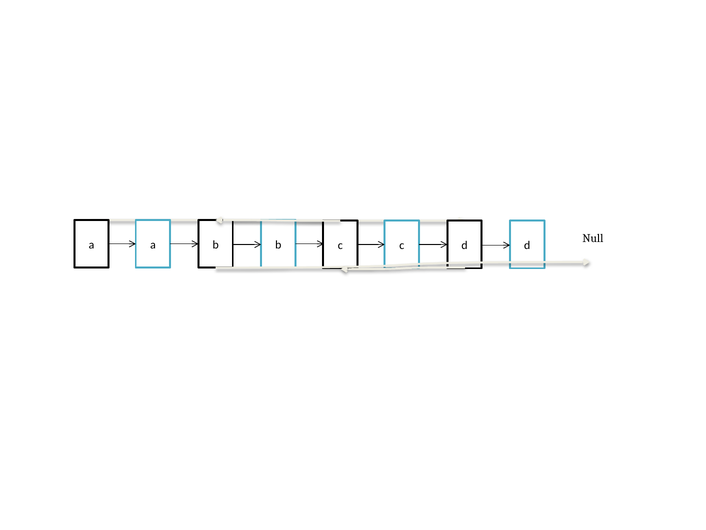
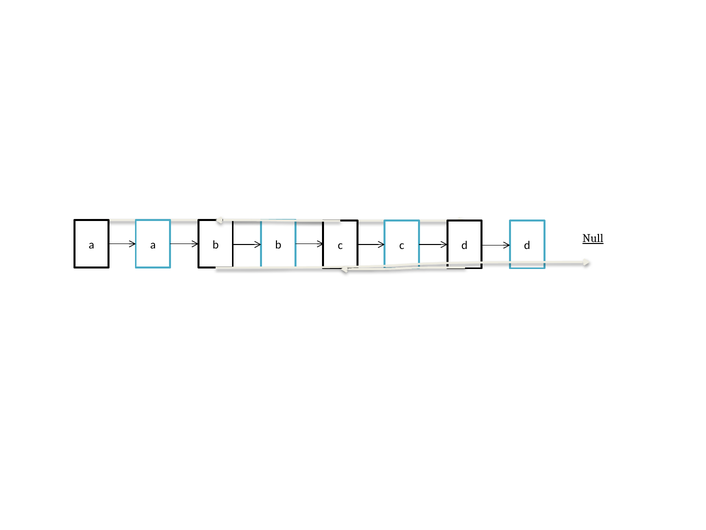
Null underline: none -> present (593, 238)
